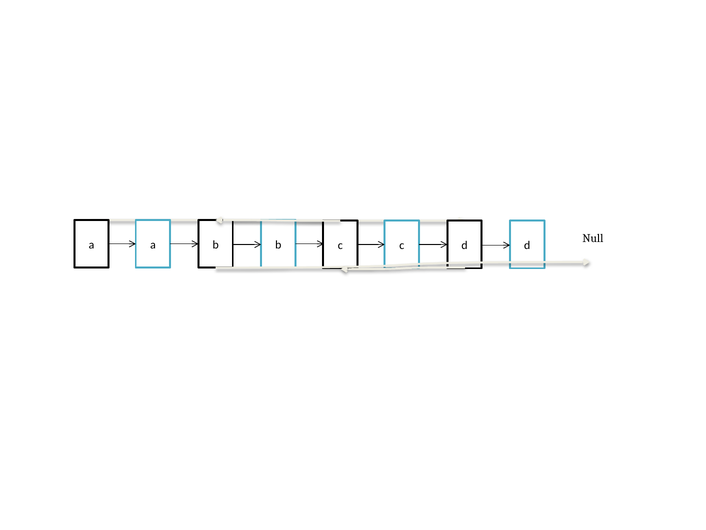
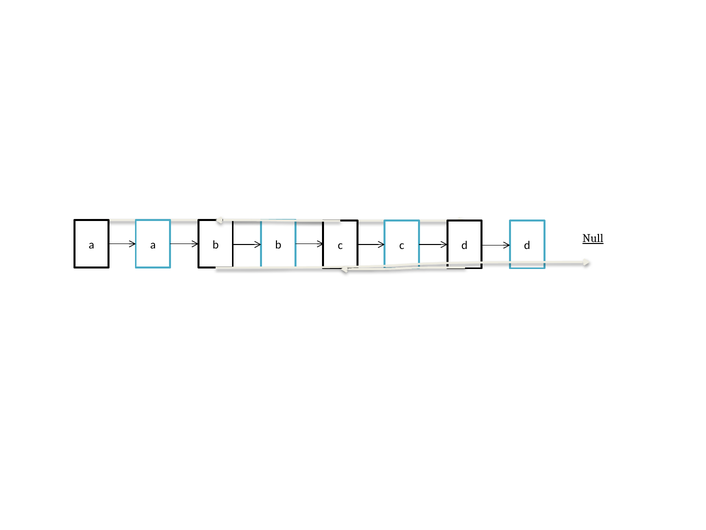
Null underline: none -> present (593, 238)
